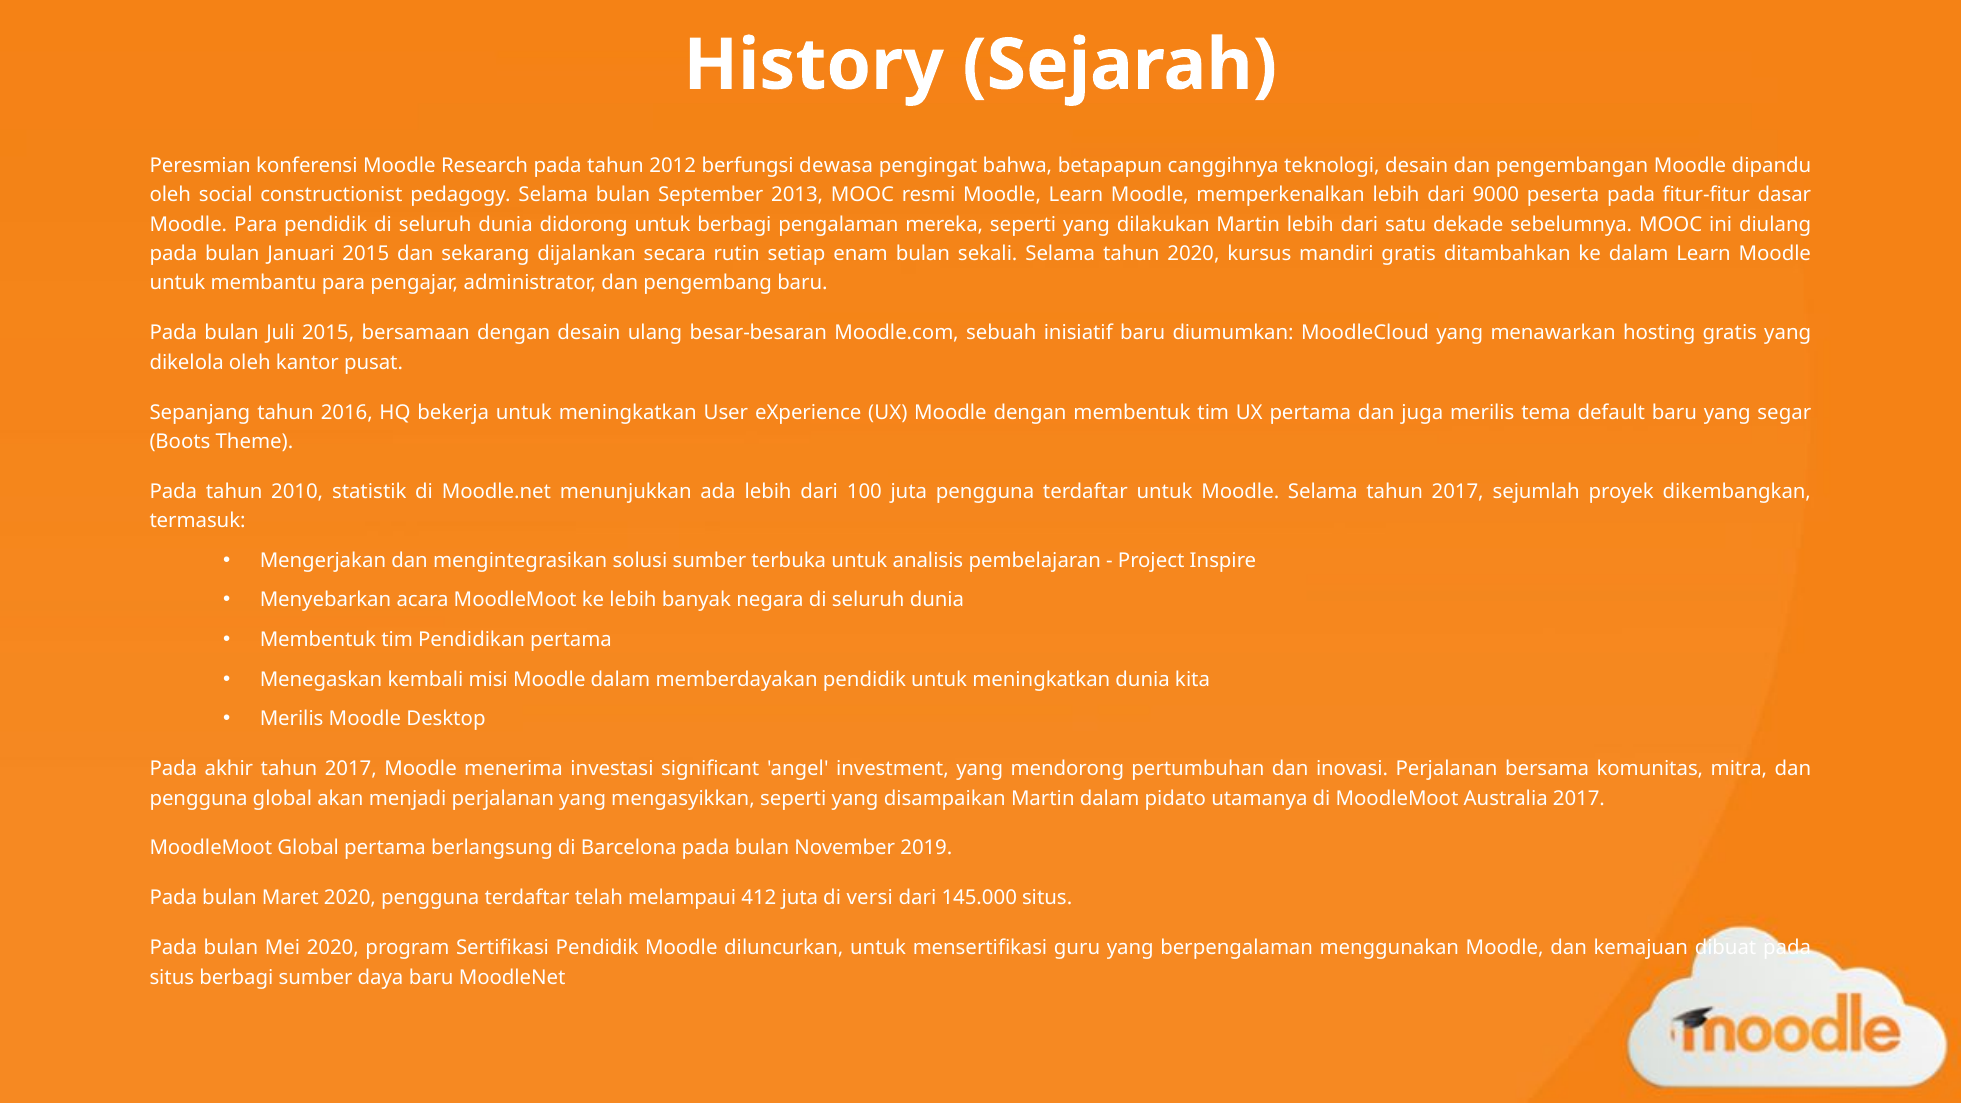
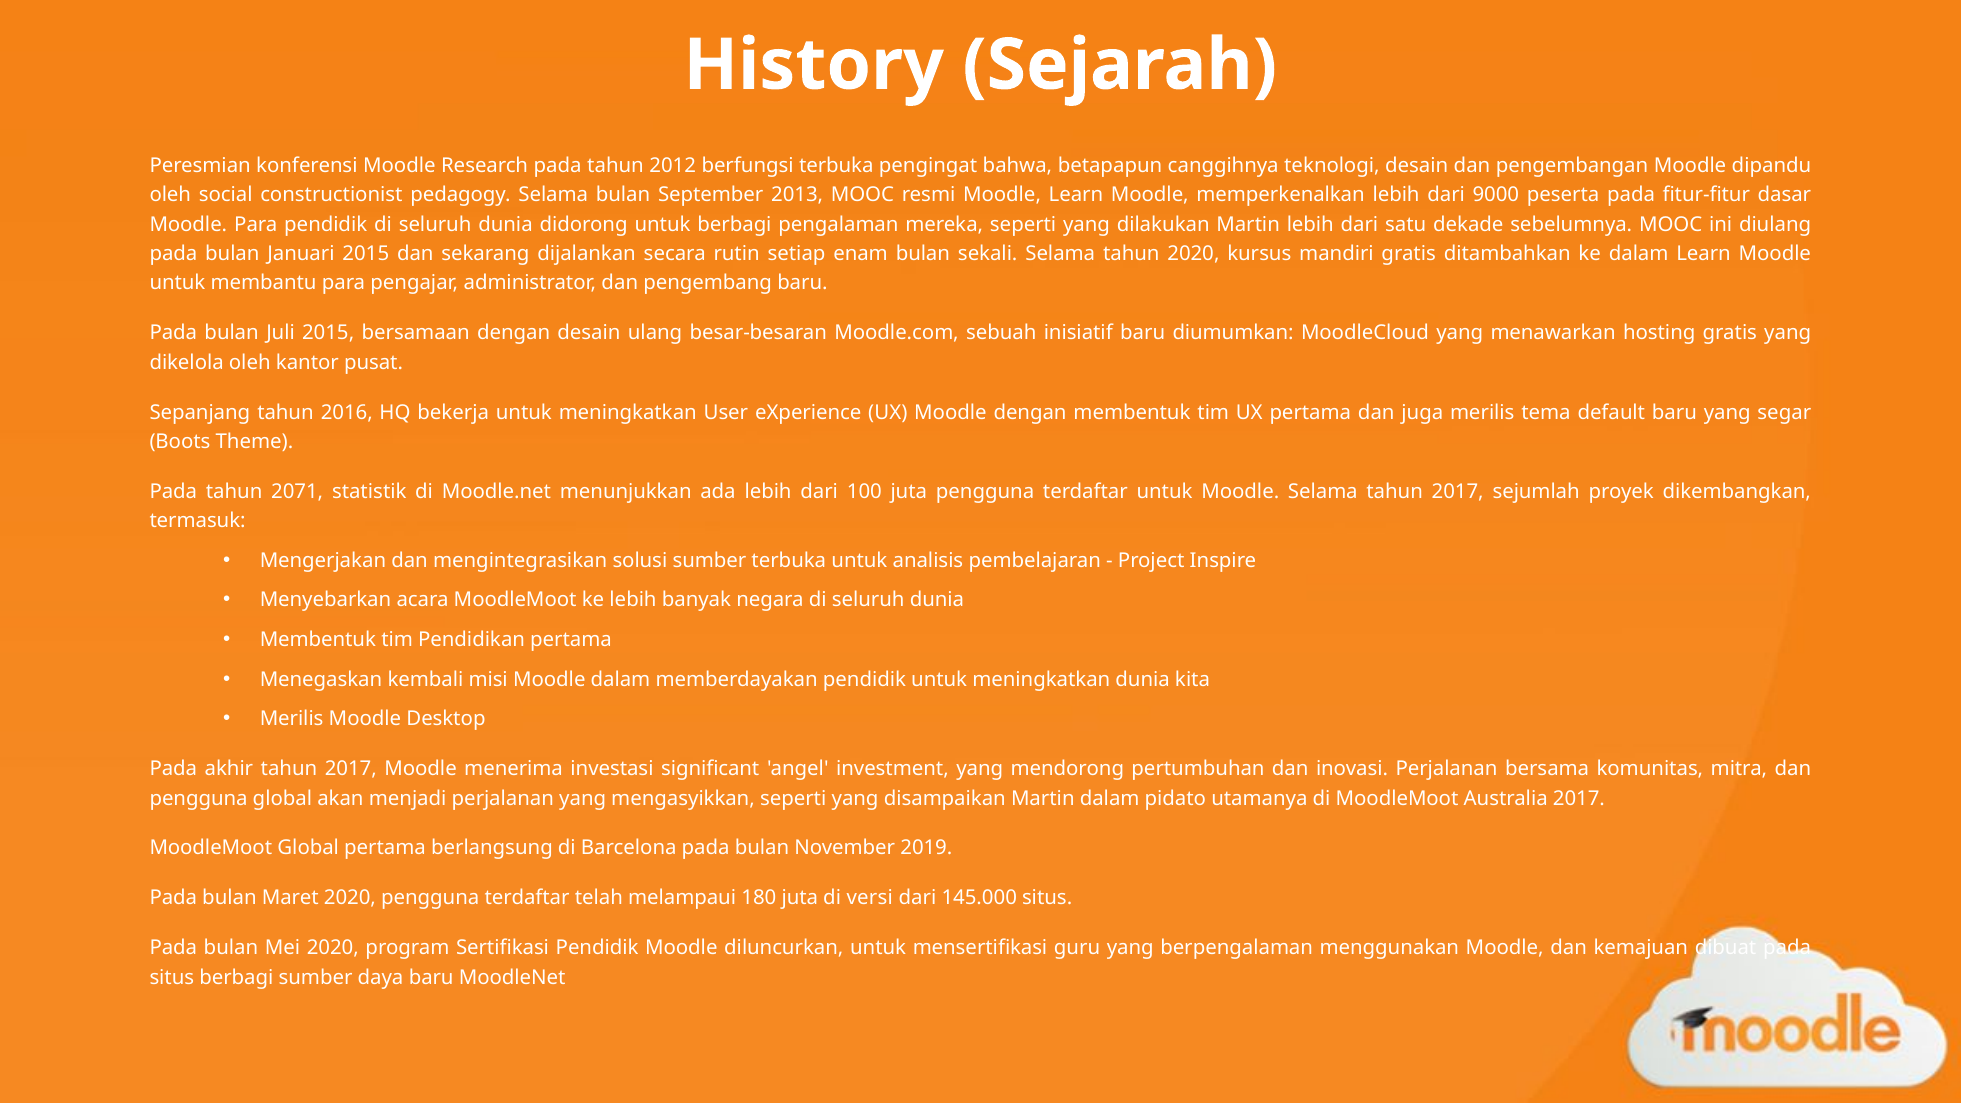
berfungsi dewasa: dewasa -> terbuka (836, 166)
2010: 2010 -> 2071 (297, 492)
412: 412 -> 180 (759, 898)
